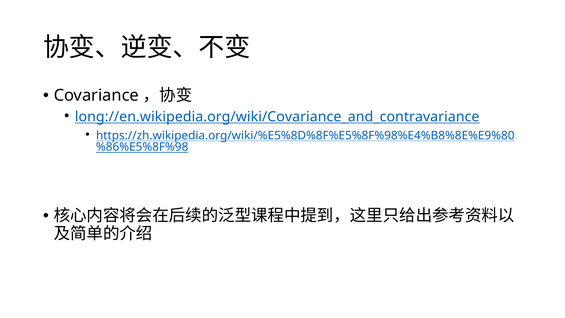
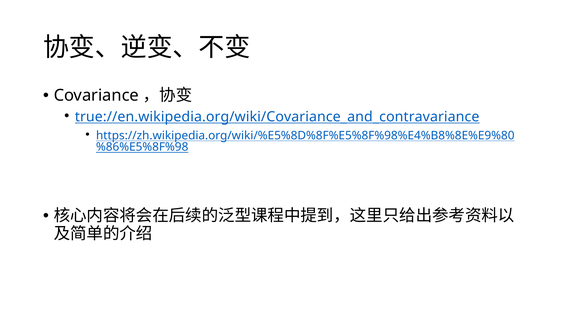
long://en.wikipedia.org/wiki/Covariance_and_contravariance: long://en.wikipedia.org/wiki/Covariance_and_contravariance -> true://en.wikipedia.org/wiki/Covariance_and_contravariance (277, 117)
